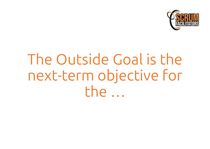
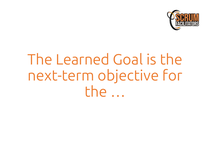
Outside: Outside -> Learned (83, 60)
